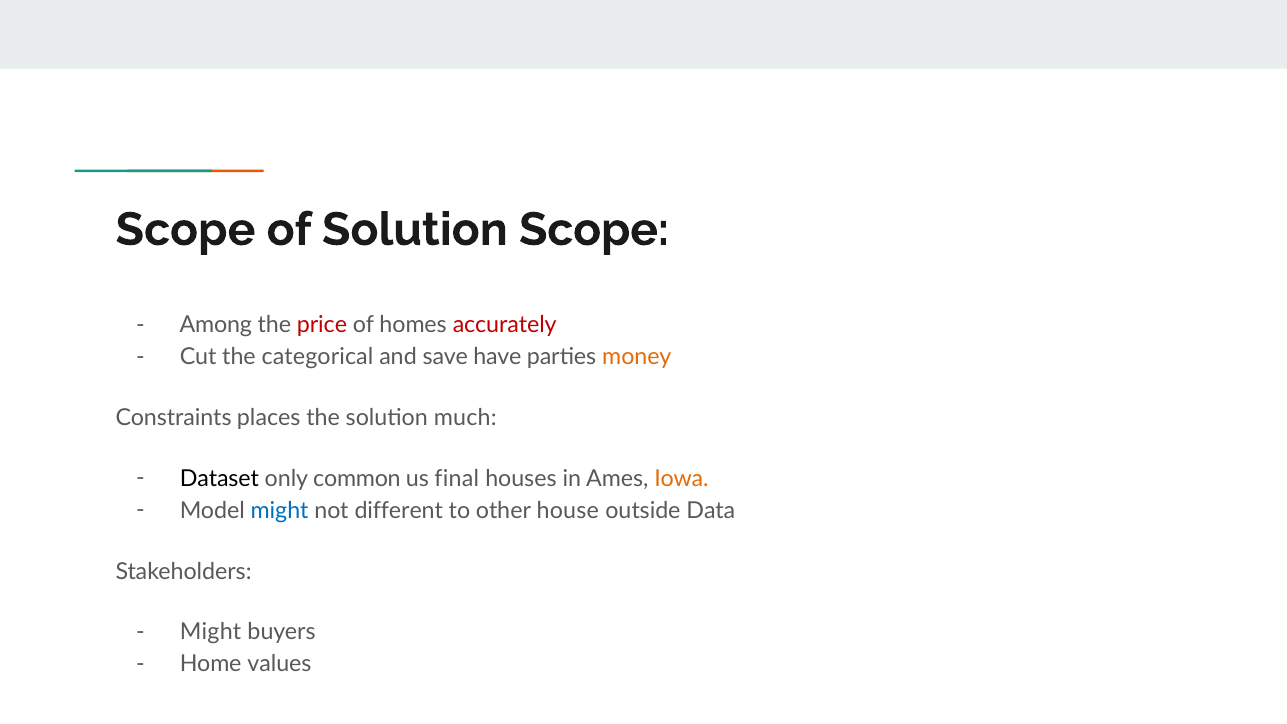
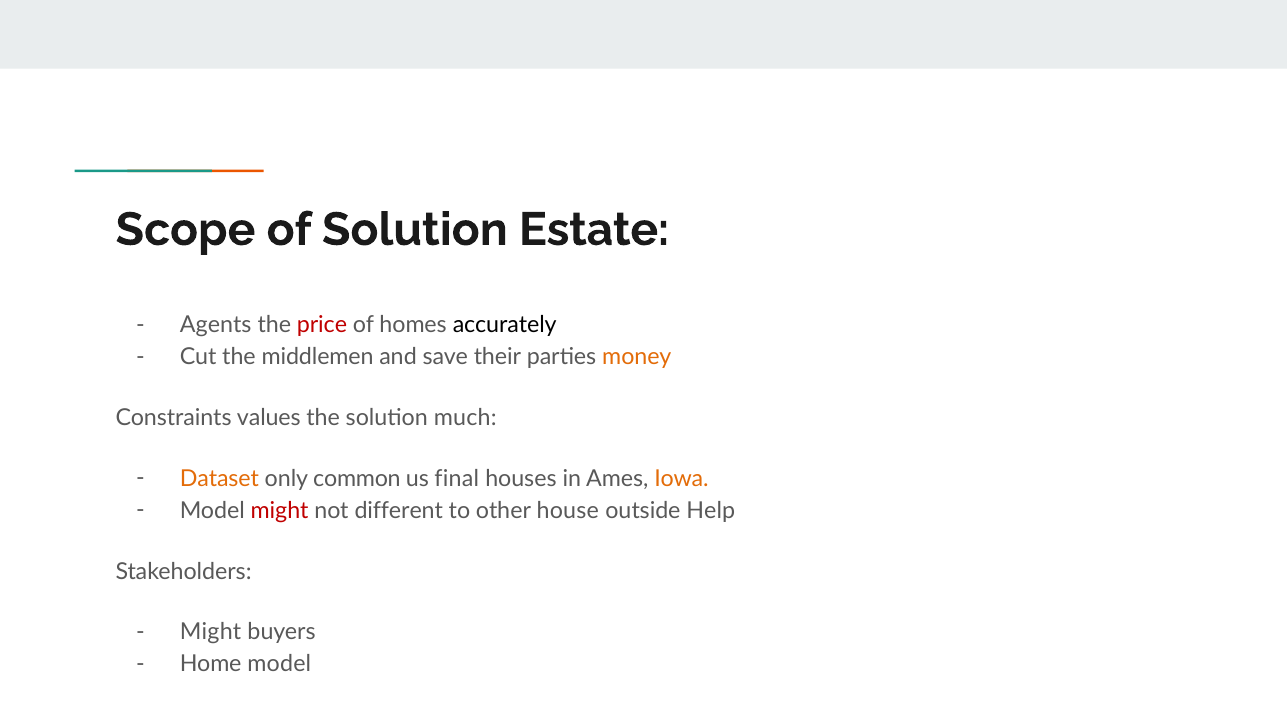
Solution Scope: Scope -> Estate (594, 230)
Among: Among -> Agents (216, 325)
accurately colour: red -> black (505, 325)
categorical: categorical -> middlemen (318, 357)
have: have -> their (497, 357)
places: places -> values (269, 418)
Dataset colour: black -> orange (219, 479)
might colour: blue -> red (280, 511)
Data: Data -> Help (711, 511)
Home values: values -> model (279, 664)
